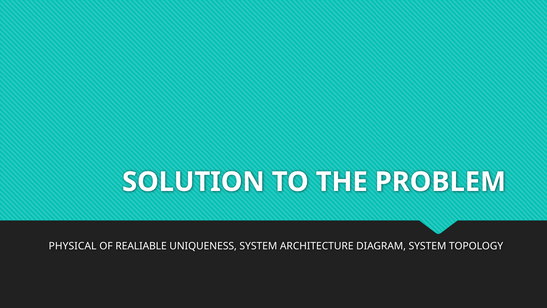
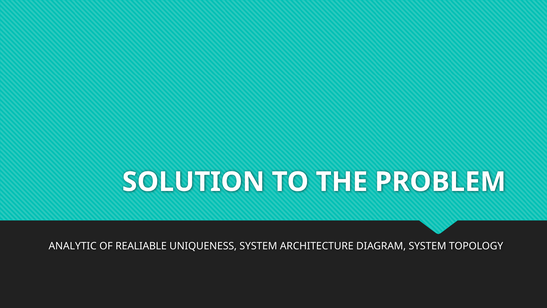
PHYSICAL: PHYSICAL -> ANALYTIC (73, 246)
